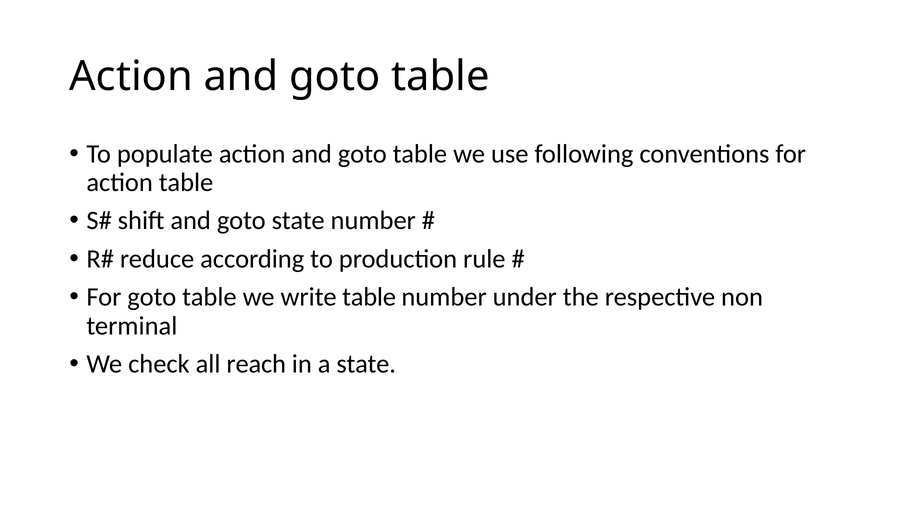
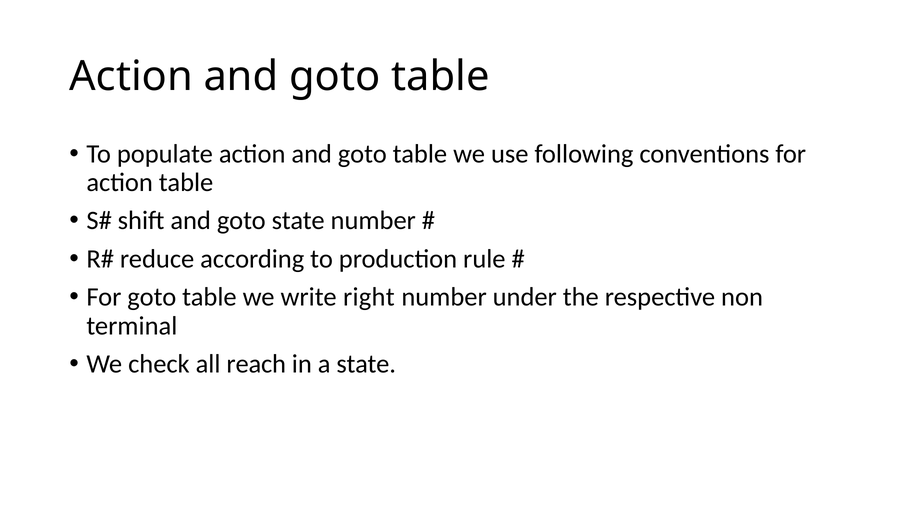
write table: table -> right (369, 297)
